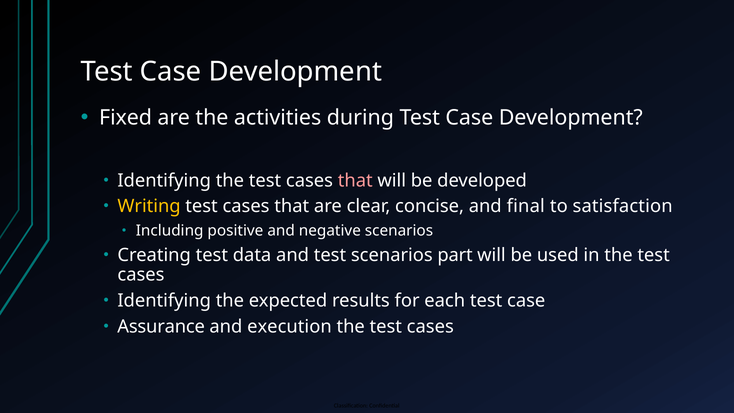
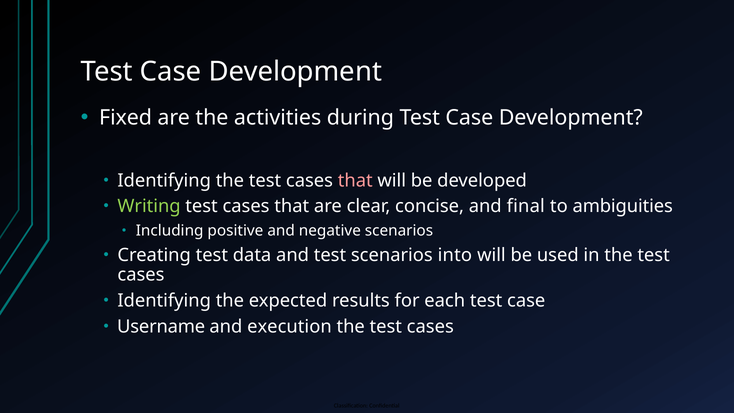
Writing colour: yellow -> light green (149, 206)
satisfaction: satisfaction -> ambiguities (623, 206)
part: part -> into (455, 255)
Assurance: Assurance -> Username (161, 327)
